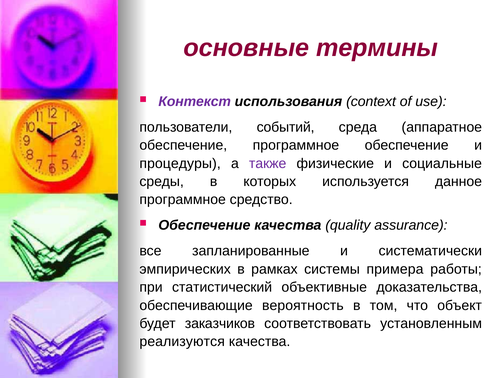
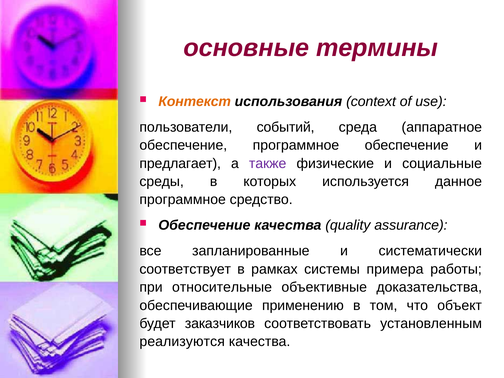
Контекст colour: purple -> orange (195, 101)
процедуры: процедуры -> предлагает (180, 163)
эмпирических: эмпирических -> соответствует (185, 269)
статистический: статистический -> относительные (222, 287)
вероятность: вероятность -> применению (303, 305)
